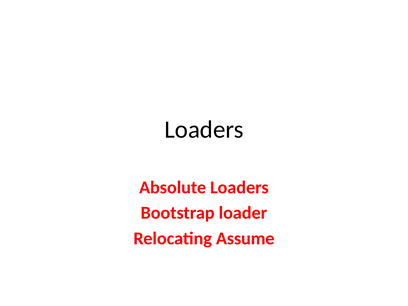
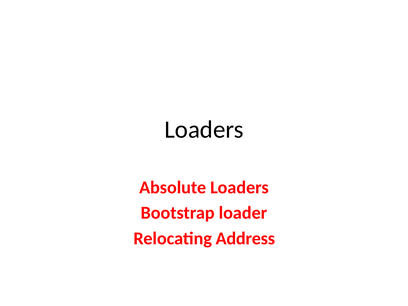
Assume: Assume -> Address (245, 238)
